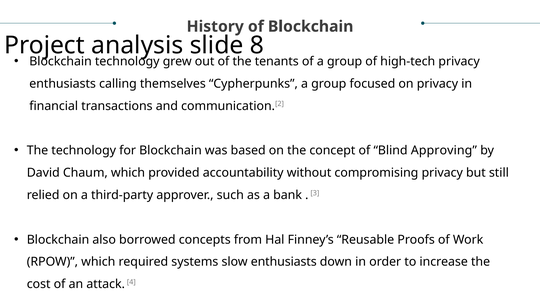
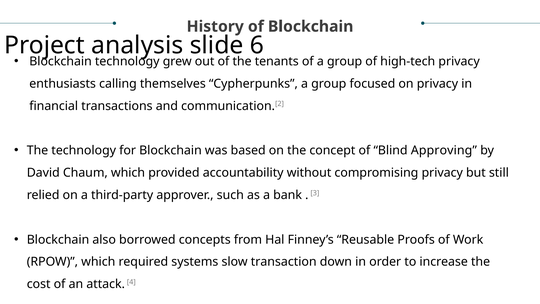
8: 8 -> 6 (257, 45)
slow enthusiasts: enthusiasts -> transaction (284, 262)
